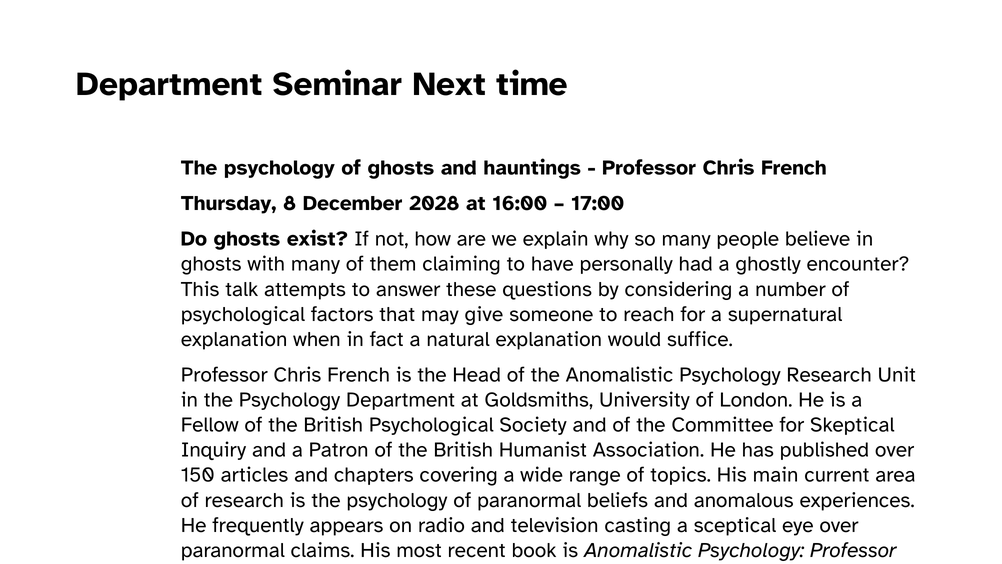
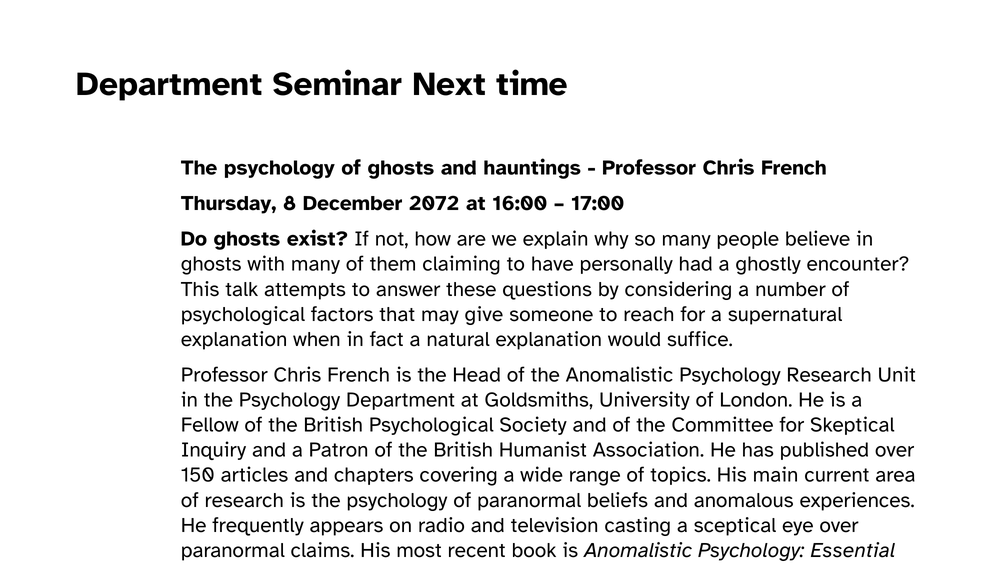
2028: 2028 -> 2072 (434, 203)
Psychology Professor: Professor -> Essential (853, 550)
